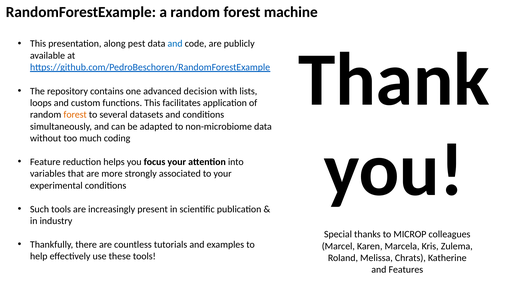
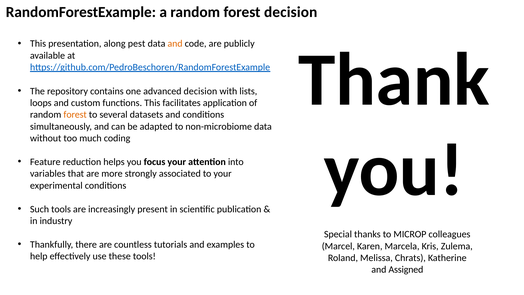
forest machine: machine -> decision (291, 12)
and colour: blue -> orange (175, 44)
Features: Features -> Assigned (406, 270)
